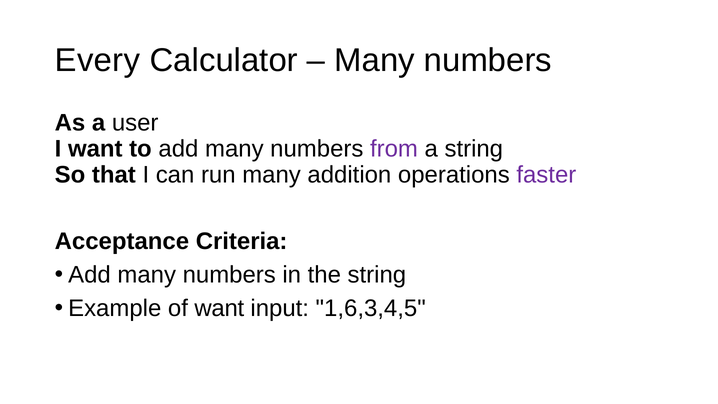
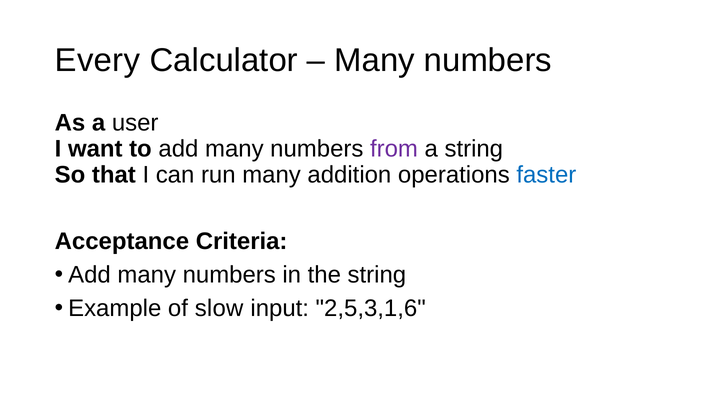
faster colour: purple -> blue (546, 175)
of want: want -> slow (219, 308)
1,6,3,4,5: 1,6,3,4,5 -> 2,5,3,1,6 (371, 308)
